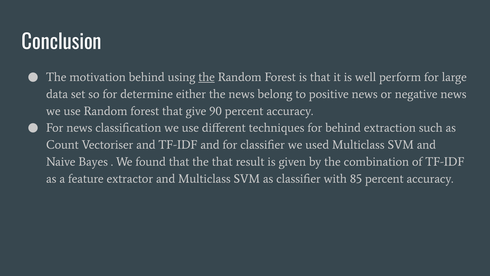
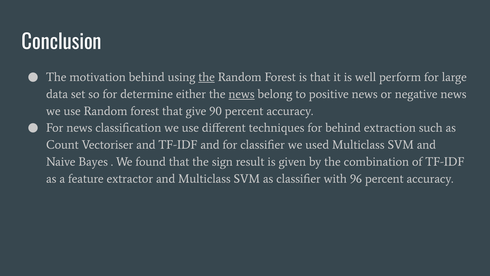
news underline: none -> present (242, 94)
the that: that -> sign (222, 162)
85: 85 -> 96 (356, 178)
